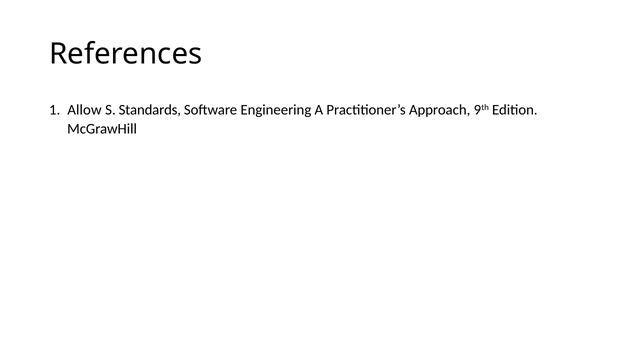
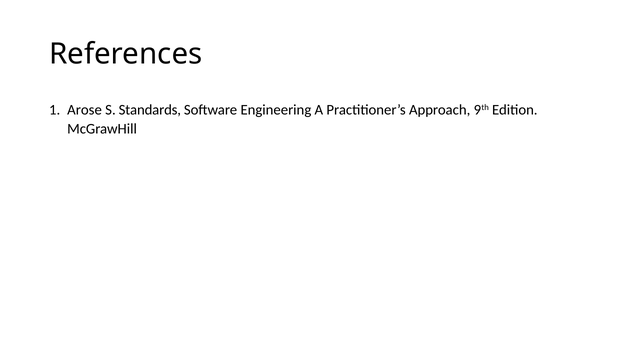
Allow: Allow -> Arose (85, 110)
